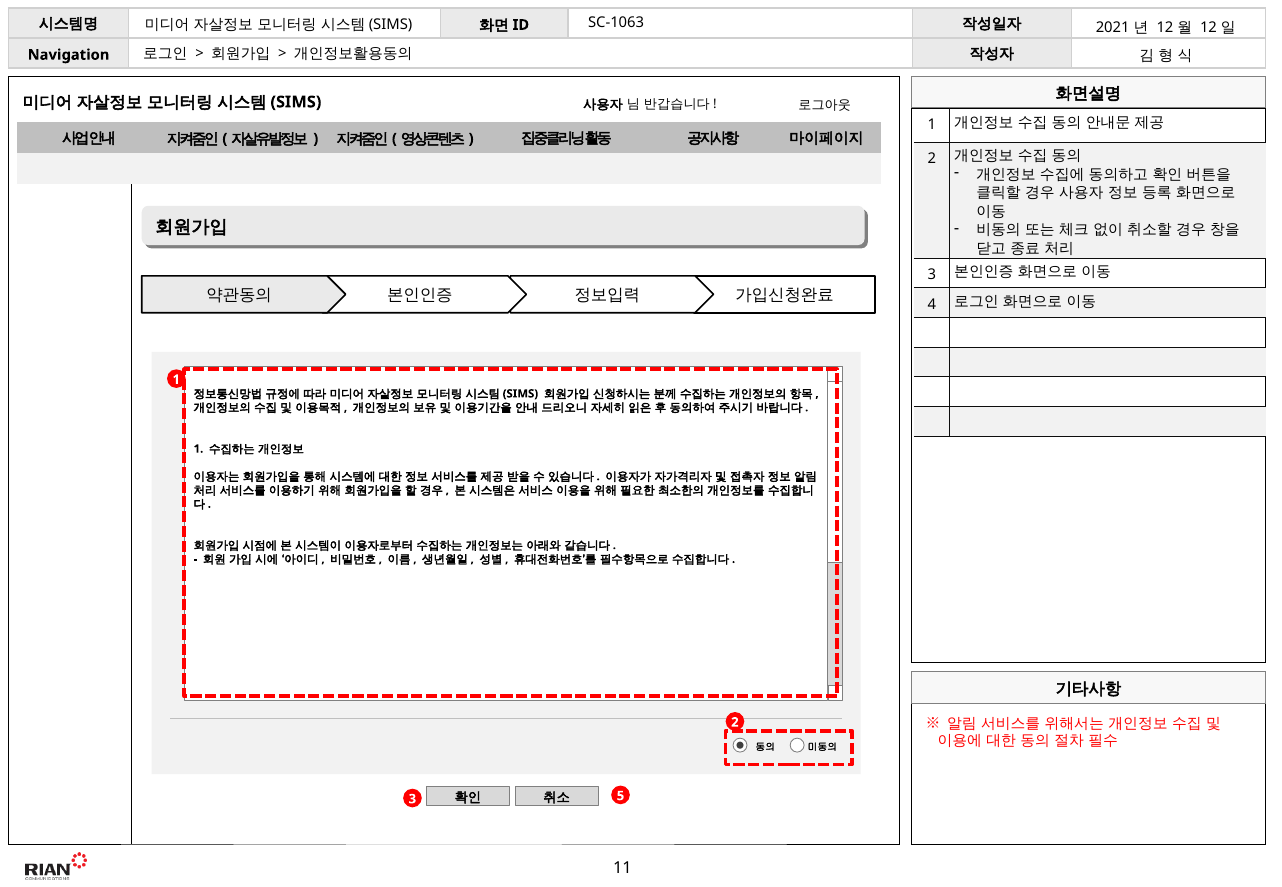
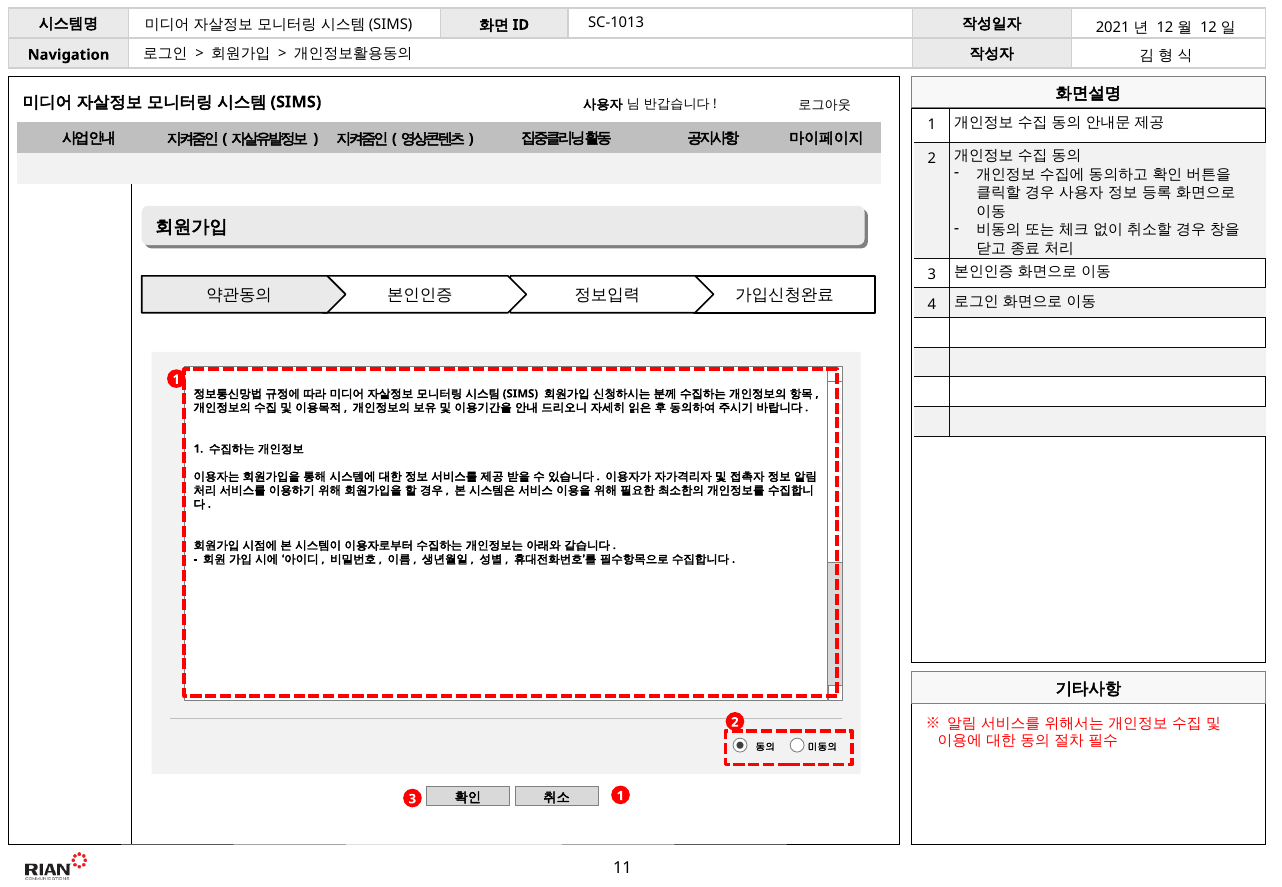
SC-1063: SC-1063 -> SC-1013 (616, 22)
3 5: 5 -> 1 (620, 796)
